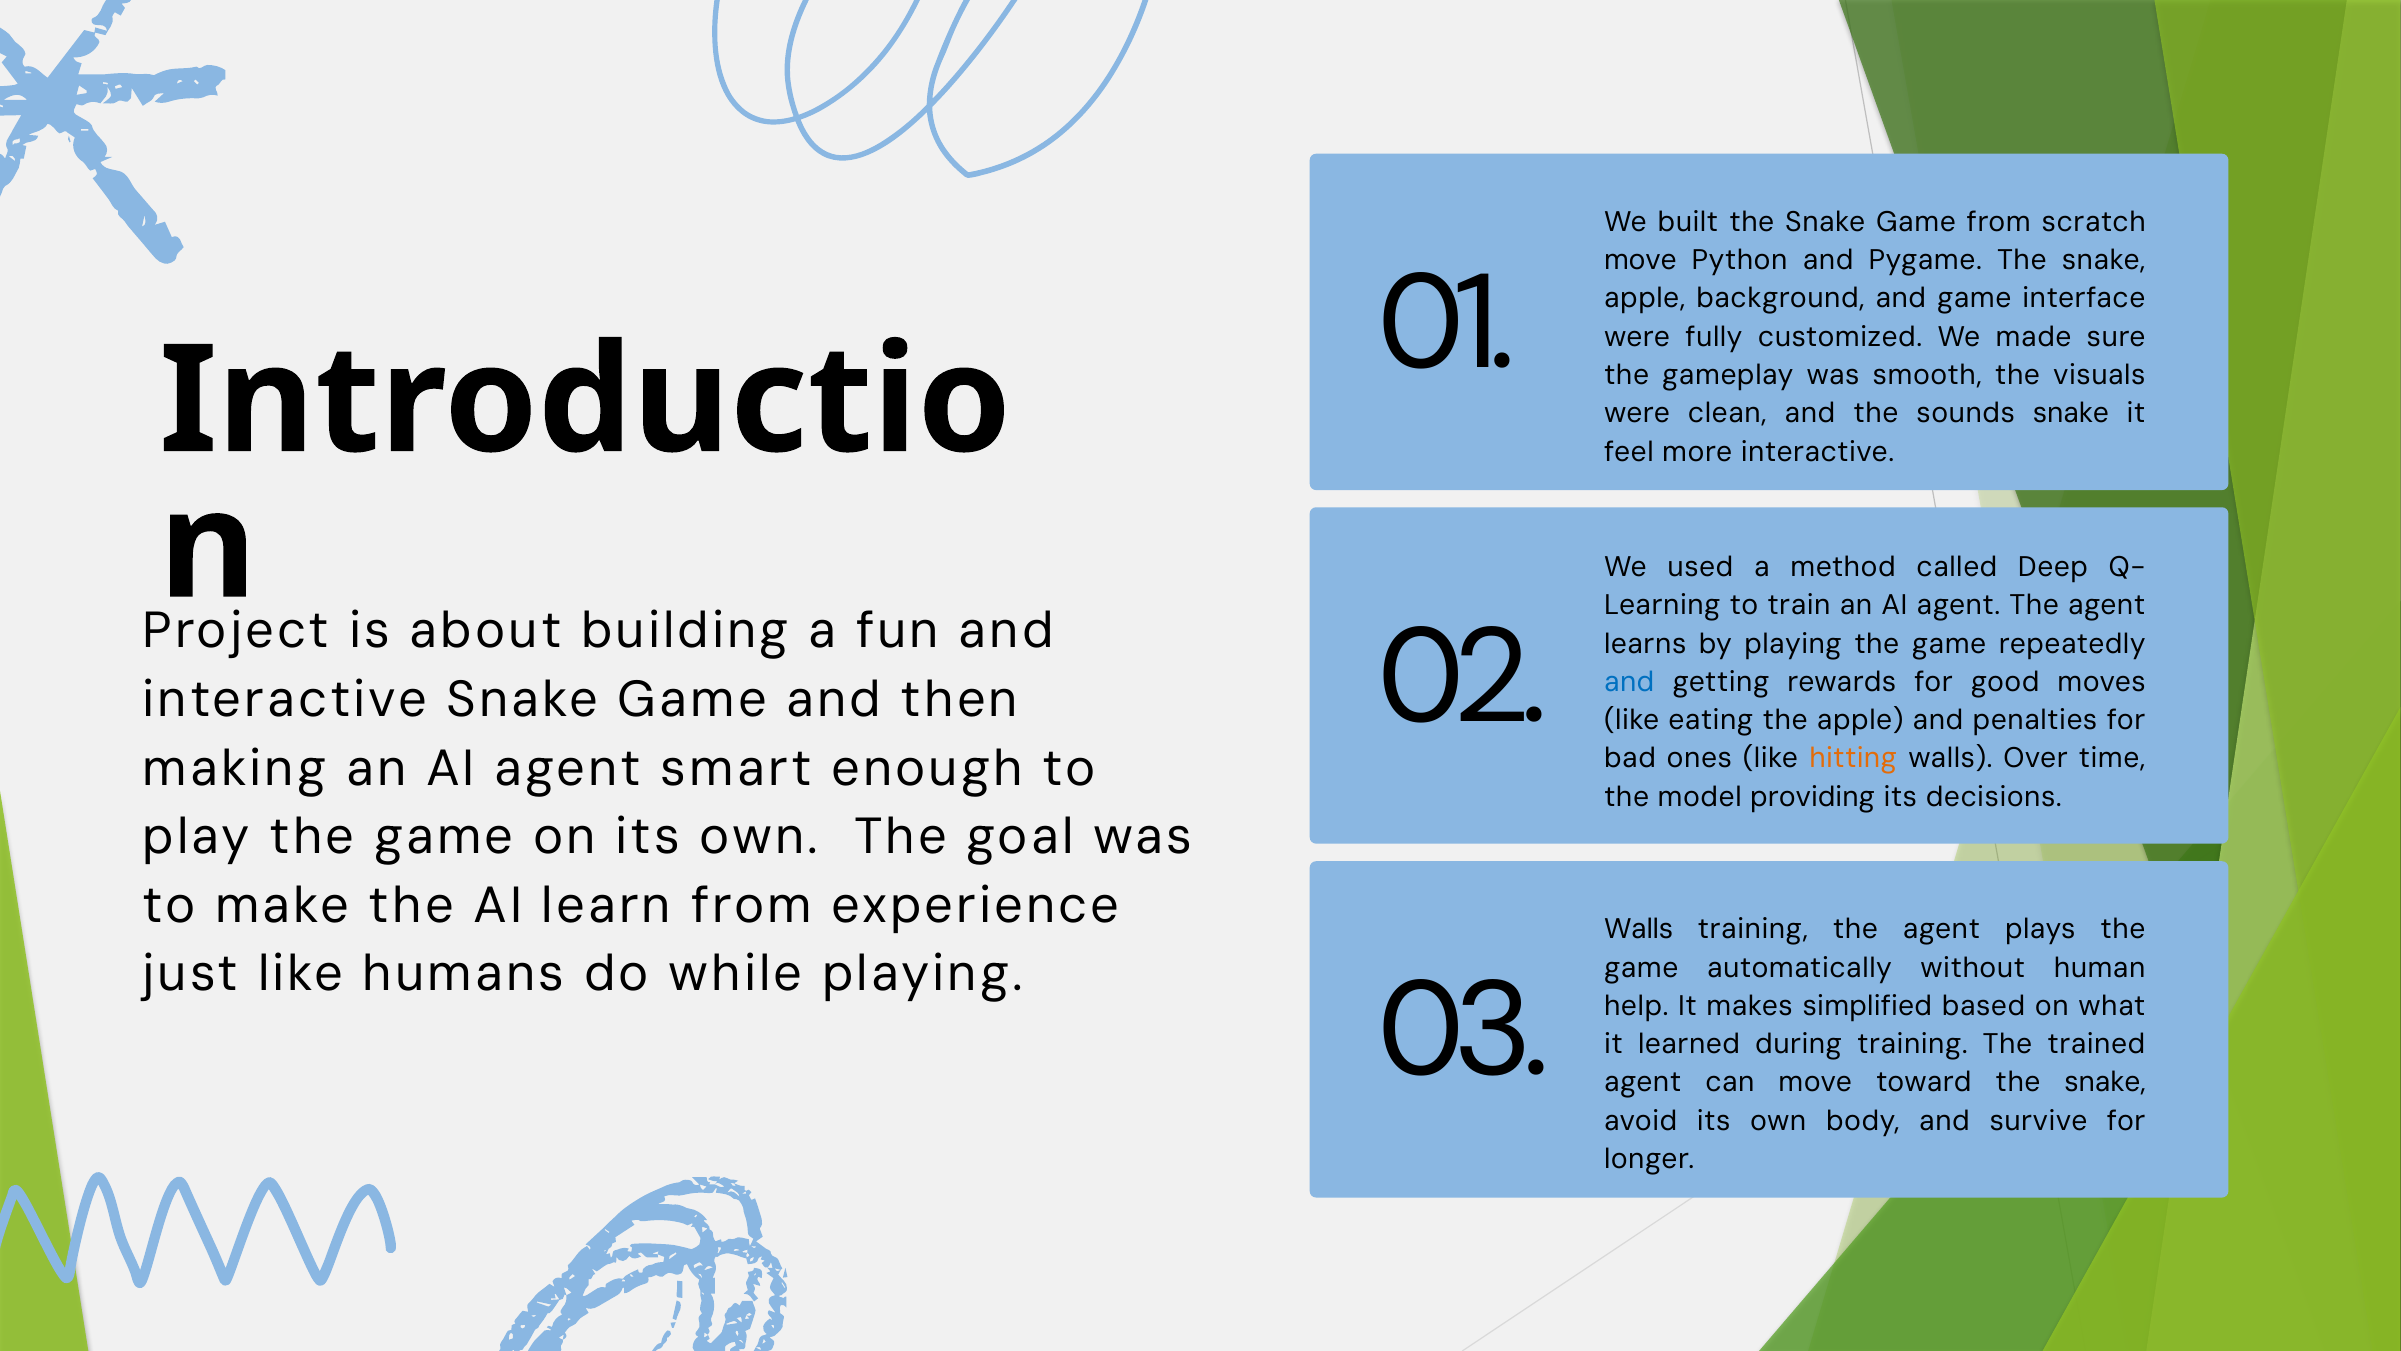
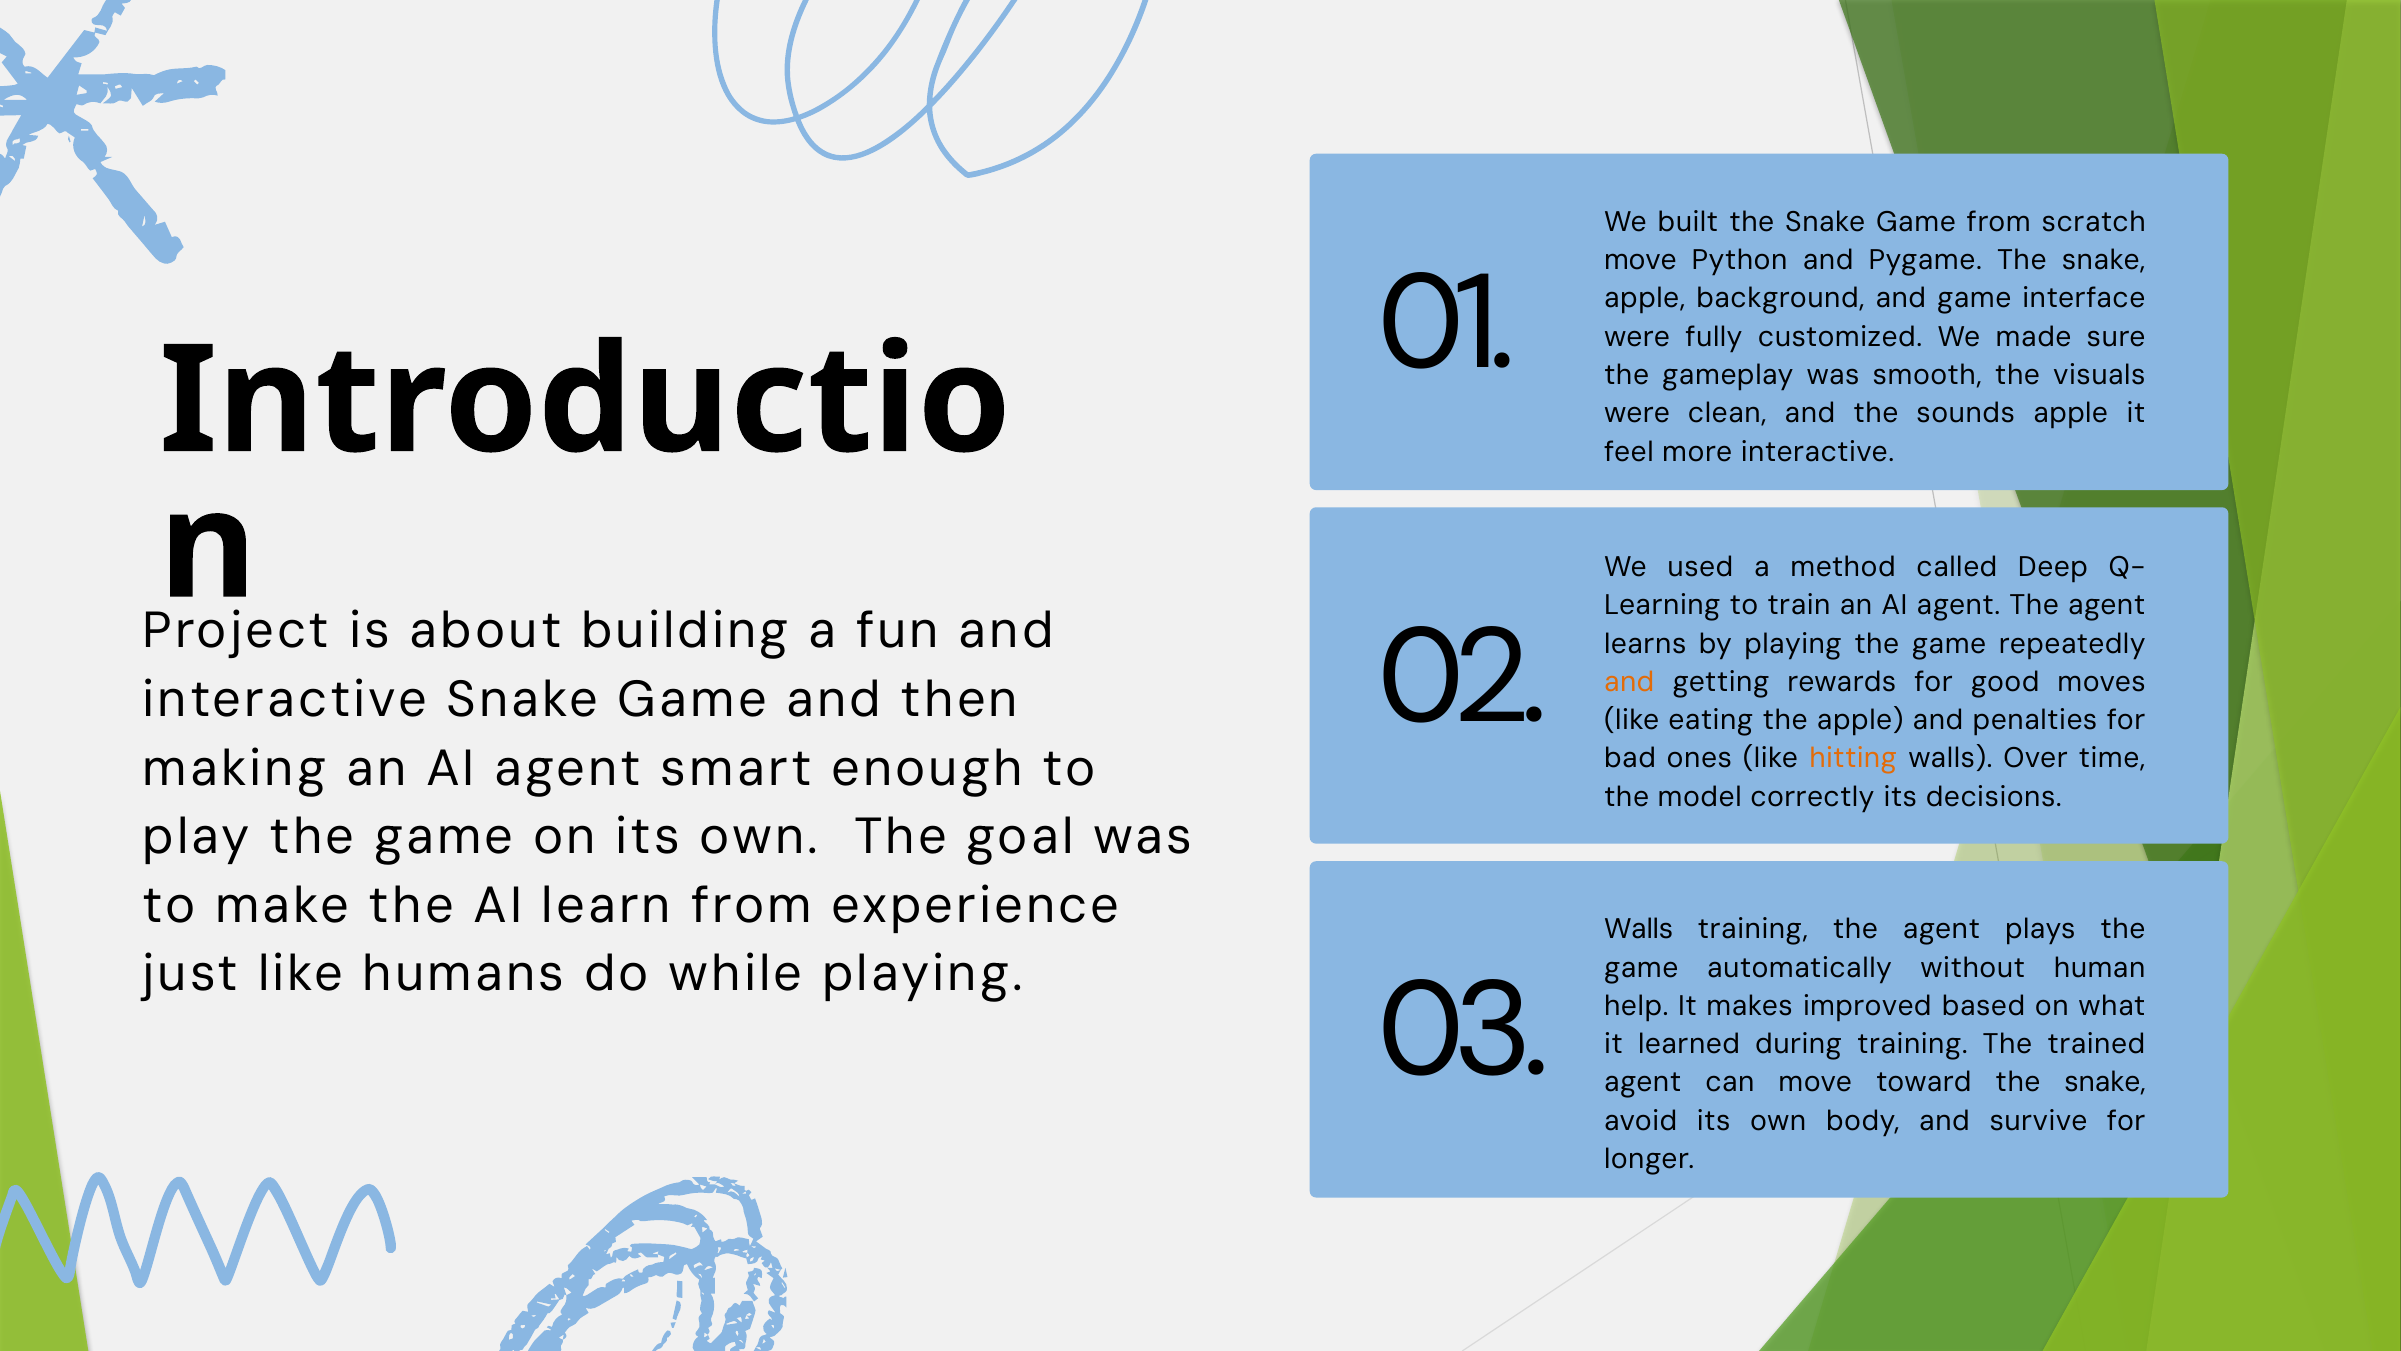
sounds snake: snake -> apple (2071, 413)
and colour: blue -> orange (1629, 682)
providing: providing -> correctly (1812, 797)
simplified: simplified -> improved (1867, 1006)
